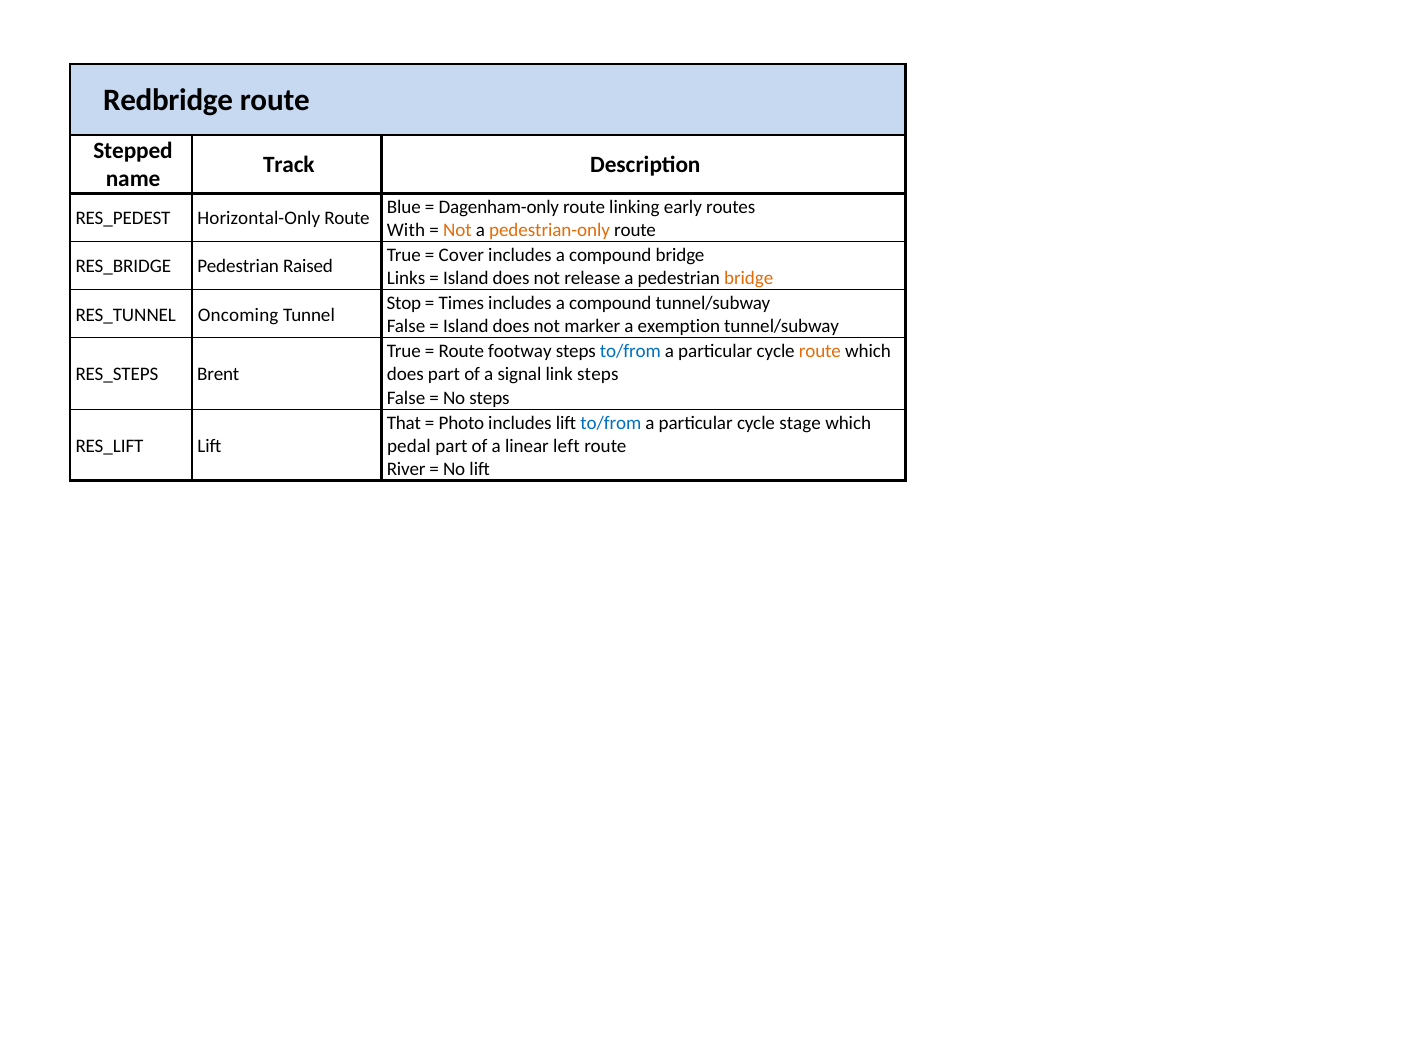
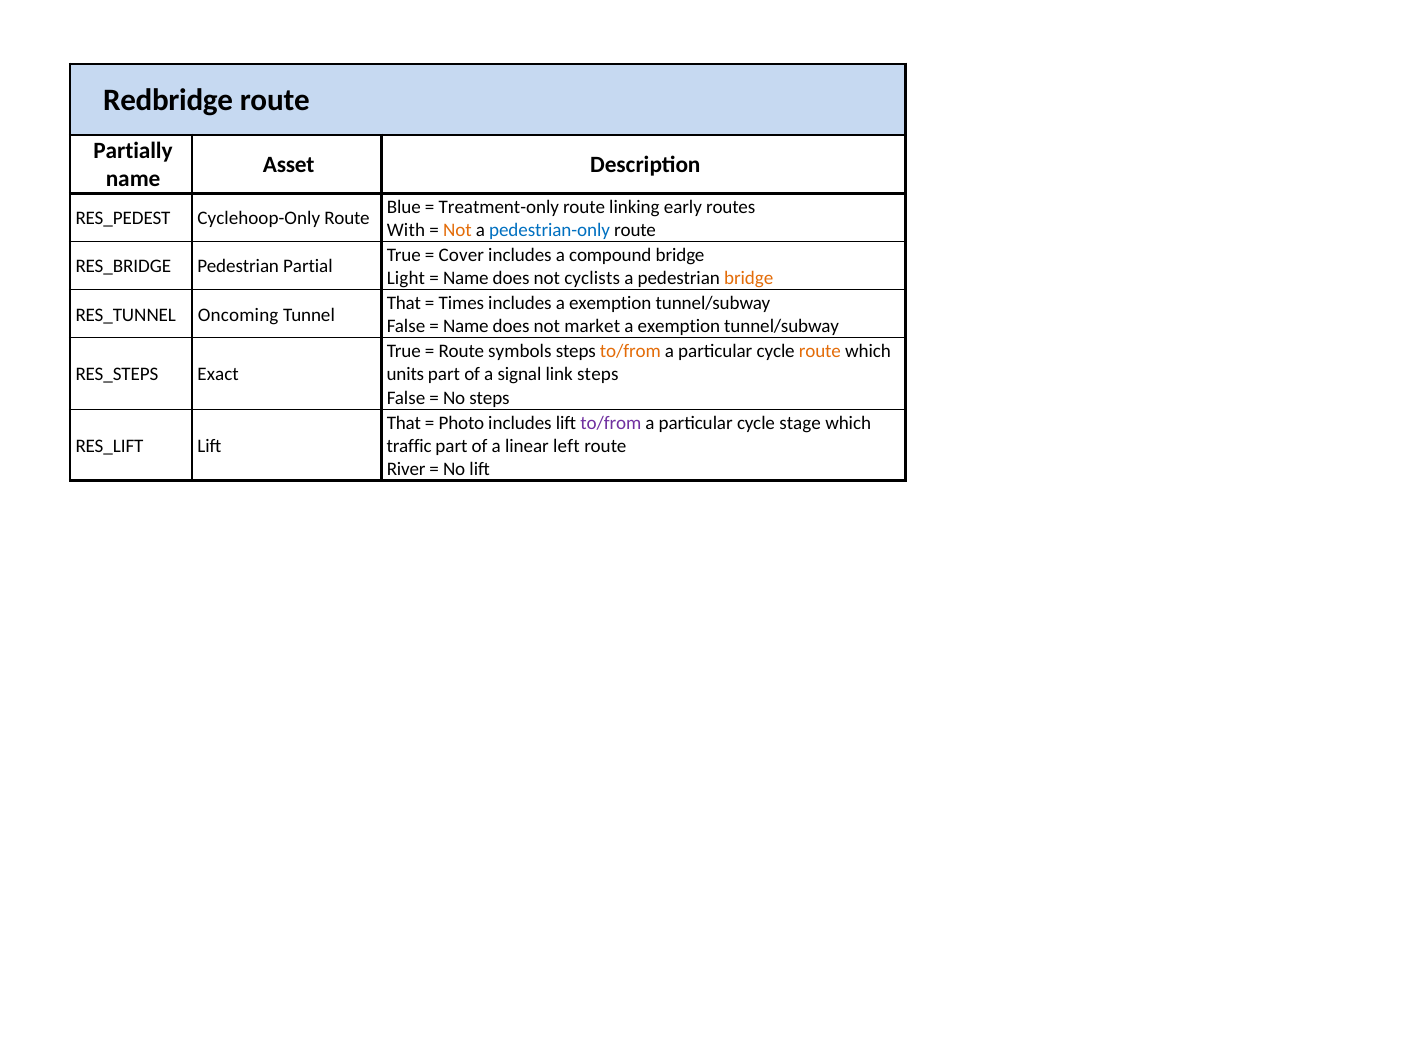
Stepped: Stepped -> Partially (133, 151)
Track: Track -> Asset (289, 165)
Dagenham-only: Dagenham-only -> Treatment-only (499, 207)
Horizontal-Only: Horizontal-Only -> Cyclehoop-Only (259, 218)
pedestrian-only colour: orange -> blue (550, 230)
Raised: Raised -> Partial (308, 267)
Links: Links -> Light (406, 278)
Island: Island -> Name (466, 278)
release: release -> cyclists (592, 278)
Stop: Stop -> That (404, 303)
compound: compound -> exemption (610, 303)
Island: Island -> Name (466, 326)
marker: marker -> market (592, 326)
footway: footway -> symbols (520, 351)
to/from colour: blue -> orange (630, 351)
Brent: Brent -> Exact (218, 375)
does: does -> units (405, 375)
to/from colour: blue -> purple (611, 423)
pedal: pedal -> traffic (409, 446)
